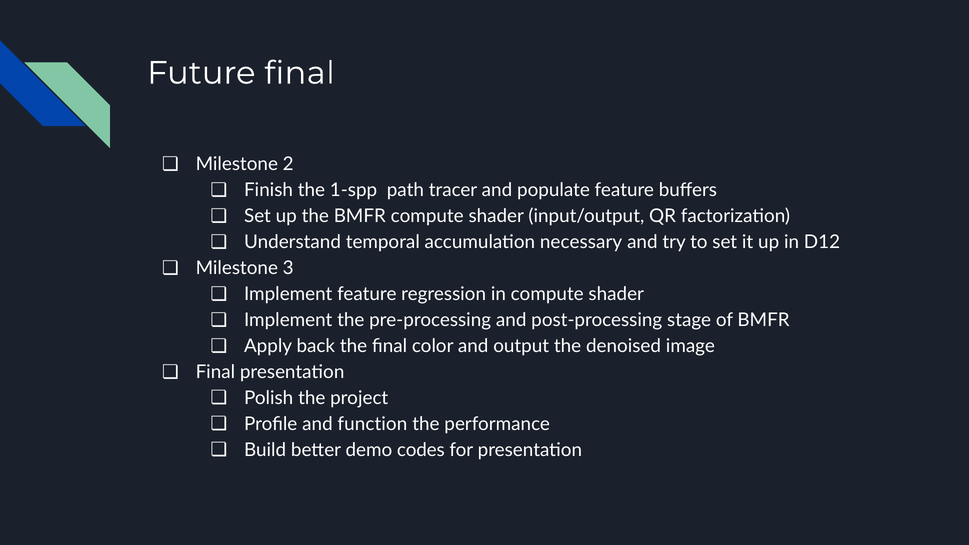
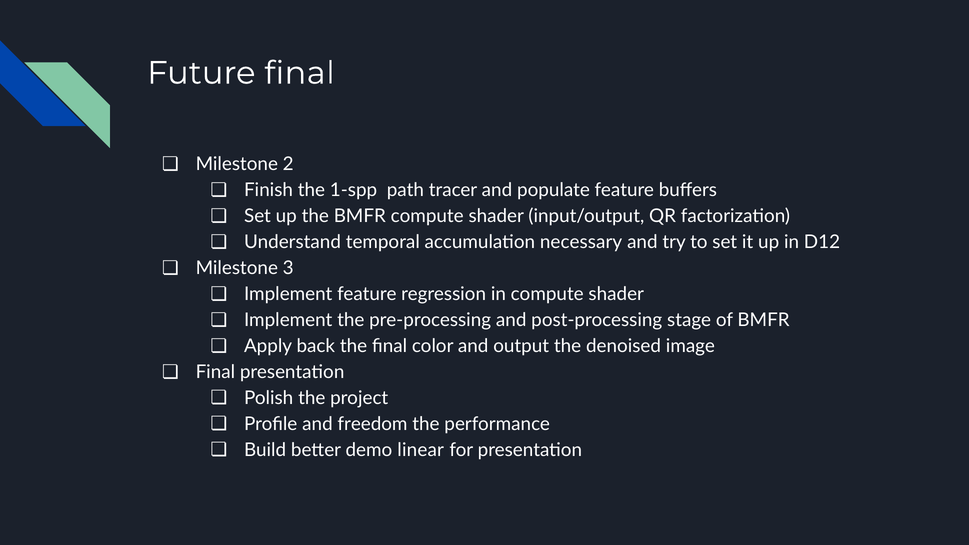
function: function -> freedom (372, 424)
codes: codes -> linear (421, 450)
